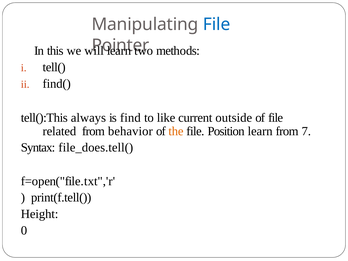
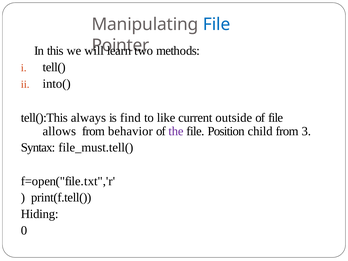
find(: find( -> into( (57, 84)
related: related -> allows (59, 131)
the colour: orange -> purple (176, 131)
Position learn: learn -> child (260, 131)
7: 7 -> 3 (306, 131)
file_does.tell(: file_does.tell( -> file_must.tell( (96, 148)
Height: Height -> Hiding (40, 214)
